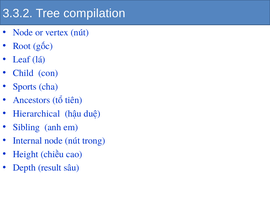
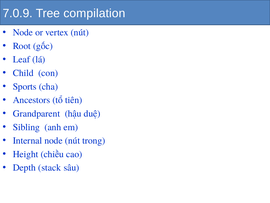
3.3.2: 3.3.2 -> 7.0.9 (18, 13)
Hierarchical: Hierarchical -> Grandparent (36, 113)
result: result -> stack (50, 167)
